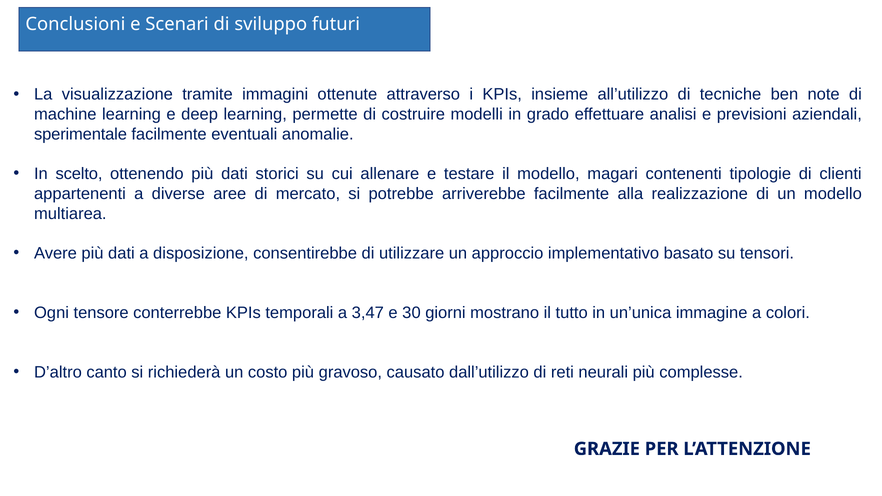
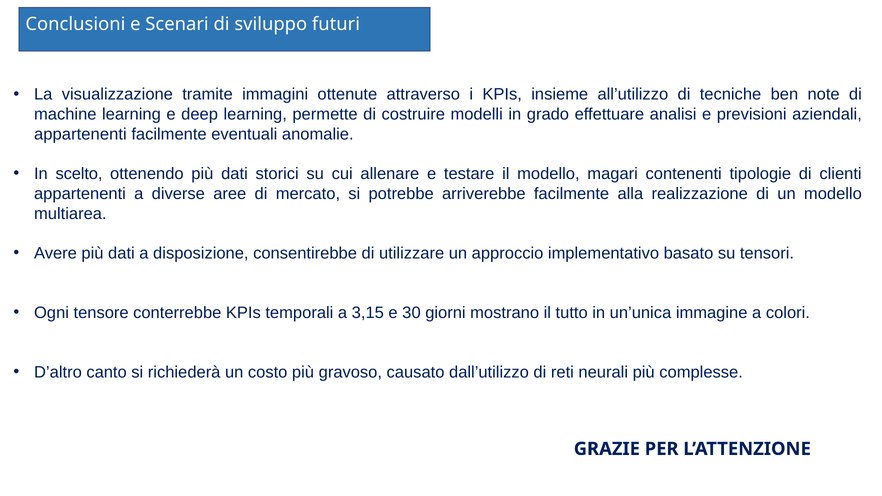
sperimentale: sperimentale -> appartenenti (80, 134)
3,47: 3,47 -> 3,15 (368, 313)
